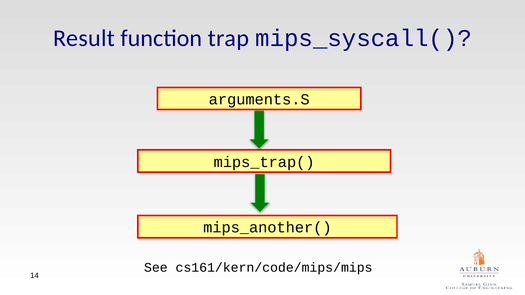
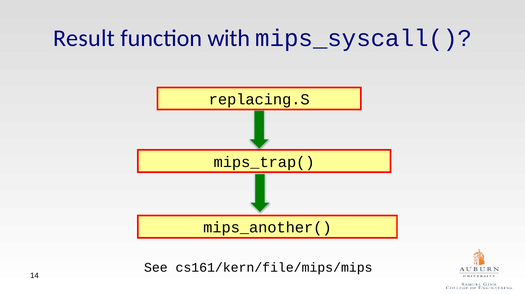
trap: trap -> with (229, 38)
arguments.S: arguments.S -> replacing.S (259, 100)
cs161/kern/code/mips/mips: cs161/kern/code/mips/mips -> cs161/kern/file/mips/mips (274, 268)
